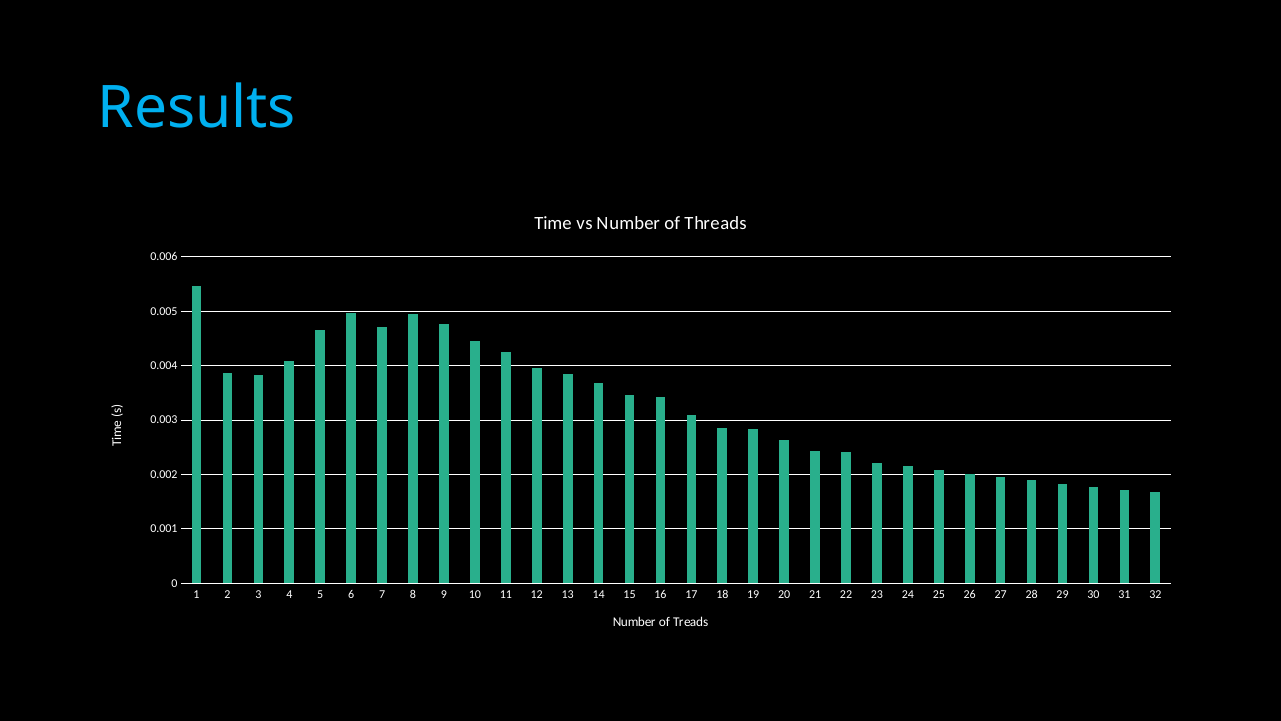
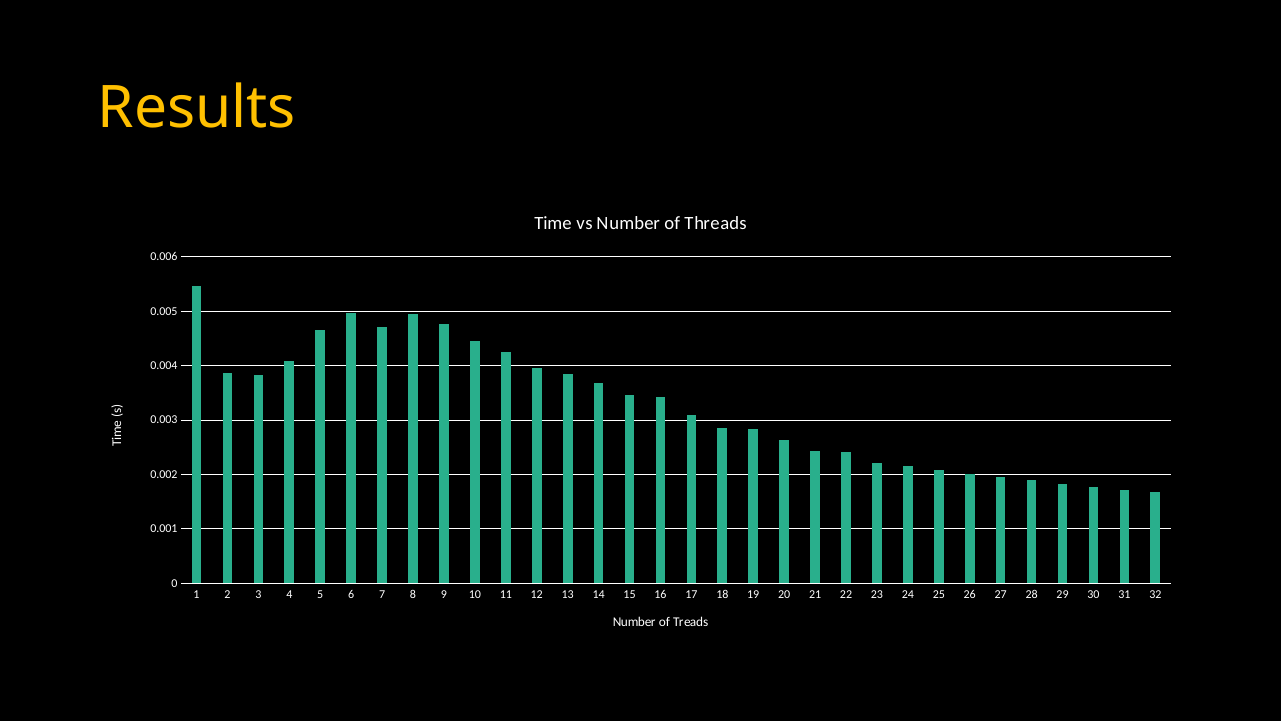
Results colour: light blue -> yellow (197, 108)
